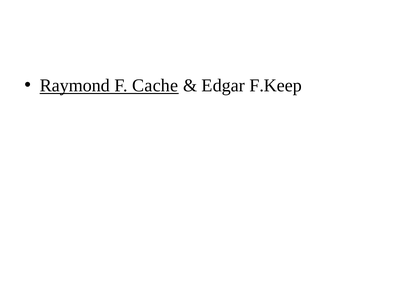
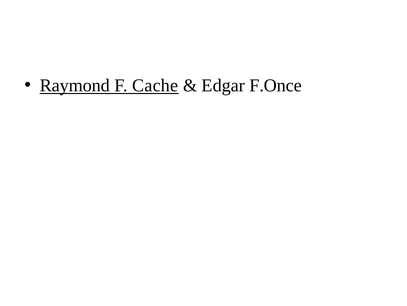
F.Keep: F.Keep -> F.Once (276, 85)
